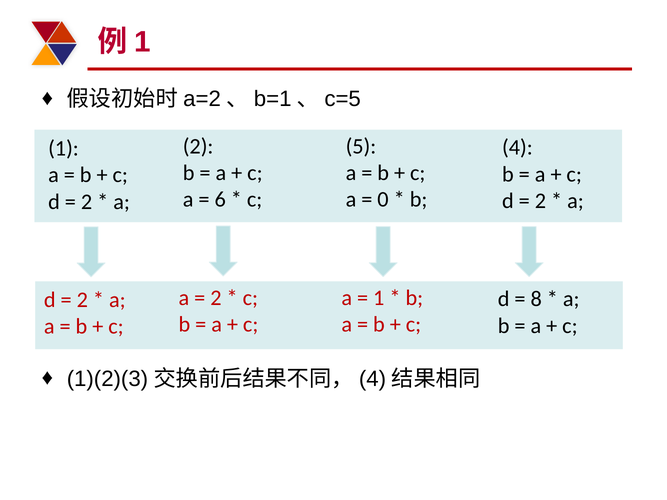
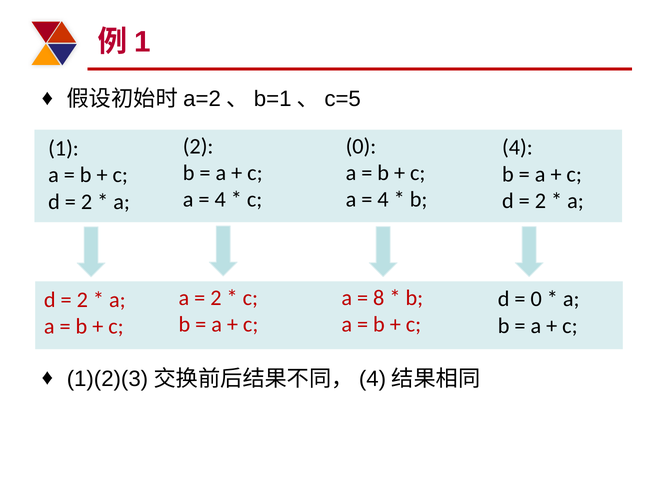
5: 5 -> 0 (361, 146)
6: 6 -> 4 (220, 200)
0: 0 -> 4 (383, 200)
1: 1 -> 8 (379, 298)
8: 8 -> 0 (536, 299)
